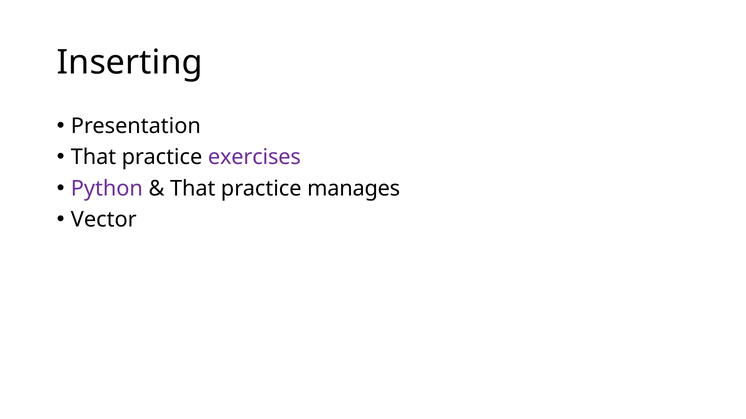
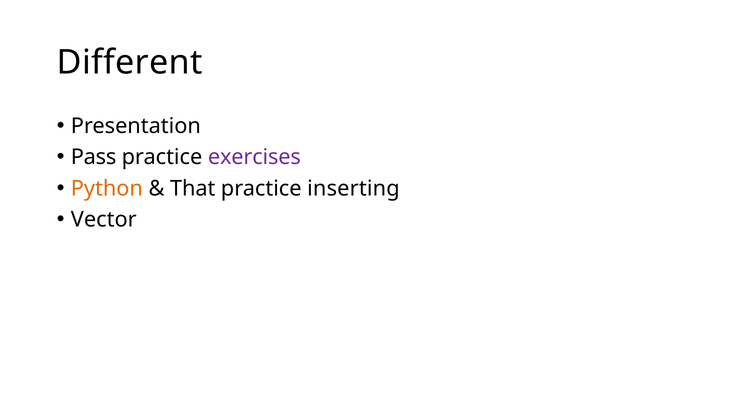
Inserting: Inserting -> Different (130, 63)
That: That -> Pass (94, 157)
Python colour: purple -> orange (107, 189)
manages: manages -> inserting (353, 189)
